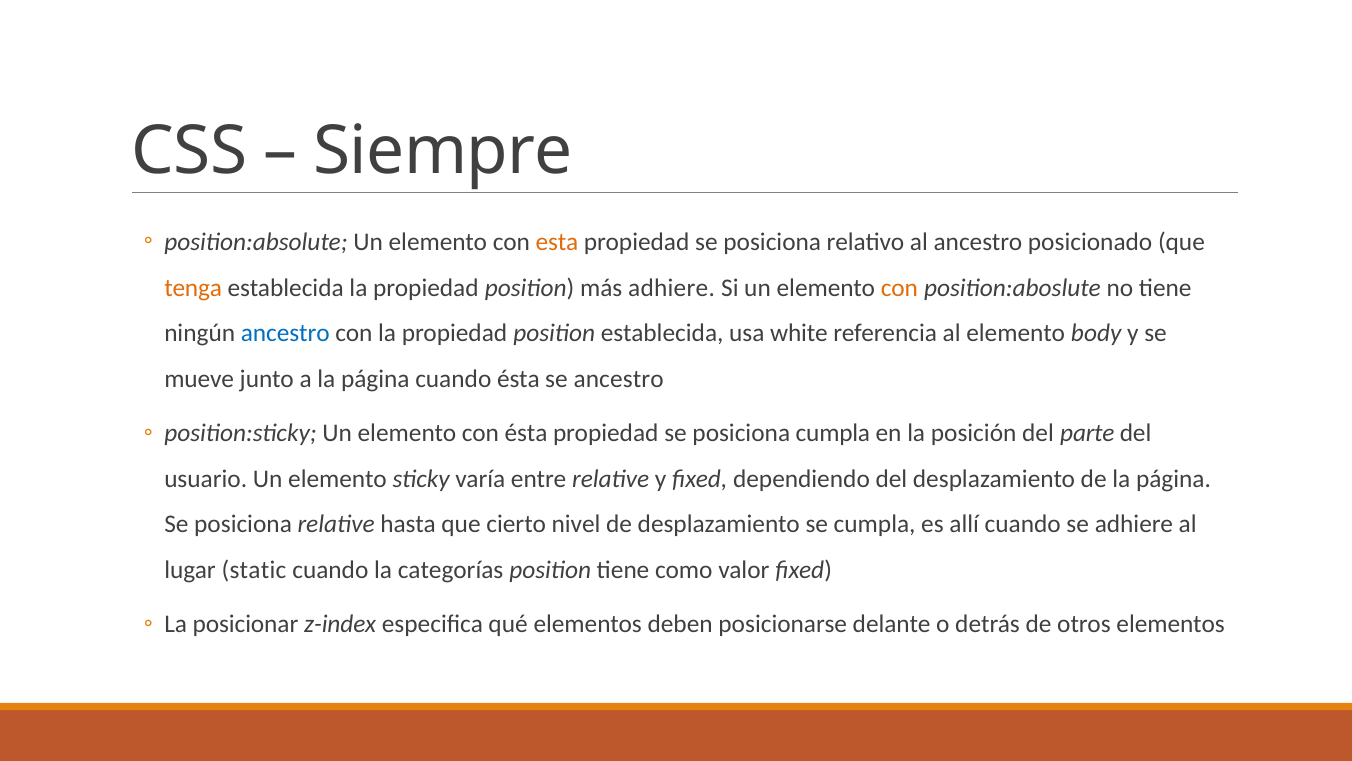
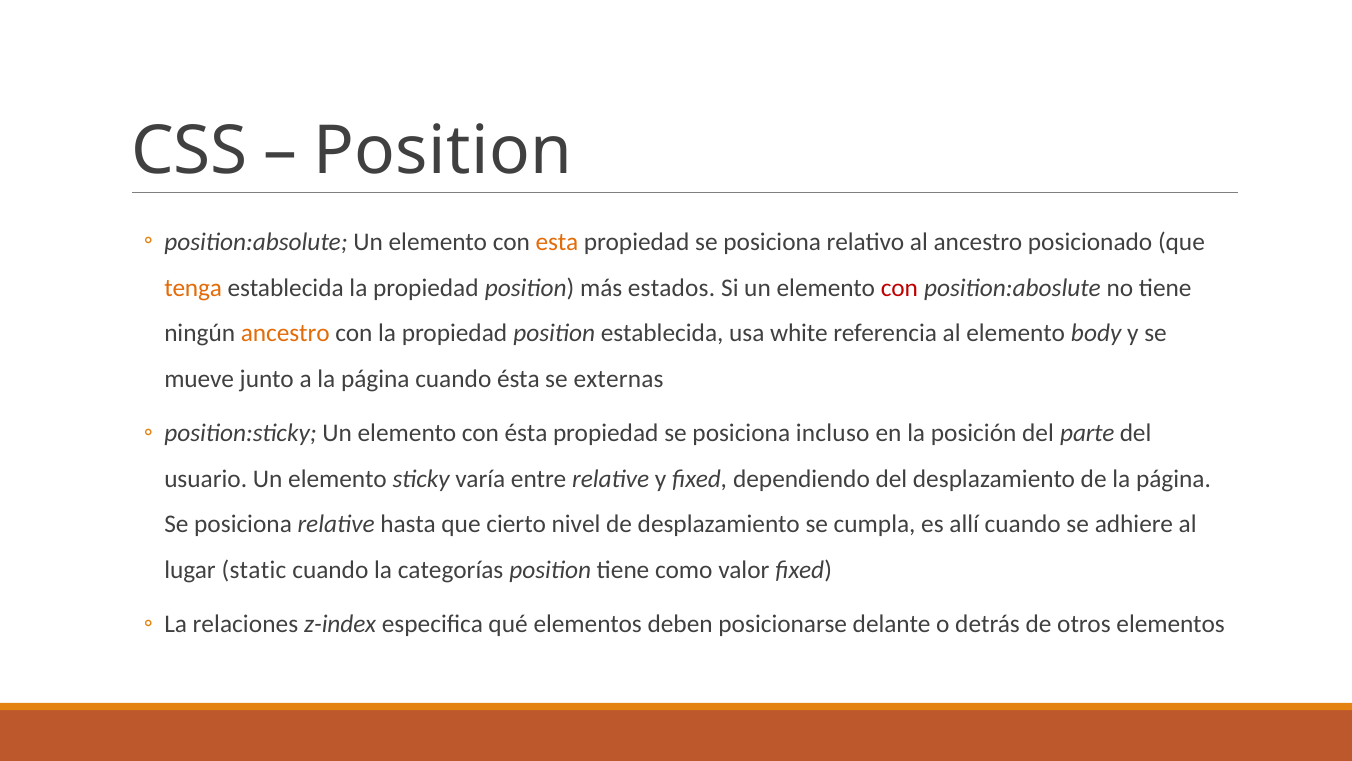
Siempre: Siempre -> Position (443, 151)
más adhiere: adhiere -> estados (672, 288)
con colour: orange -> red (899, 288)
ancestro colour: blue -> orange (285, 333)
se ancestro: ancestro -> externas (619, 379)
posiciona cumpla: cumpla -> incluso (833, 433)
posicionar: posicionar -> relaciones (245, 624)
